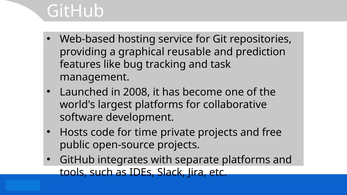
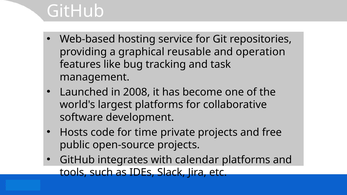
prediction: prediction -> operation (261, 52)
separate: separate -> calendar (197, 160)
